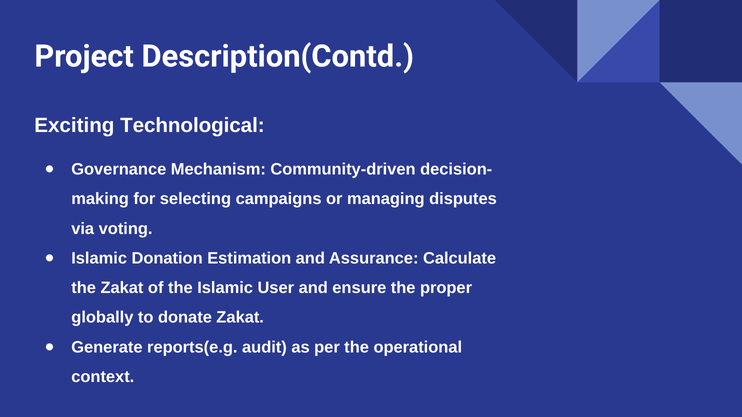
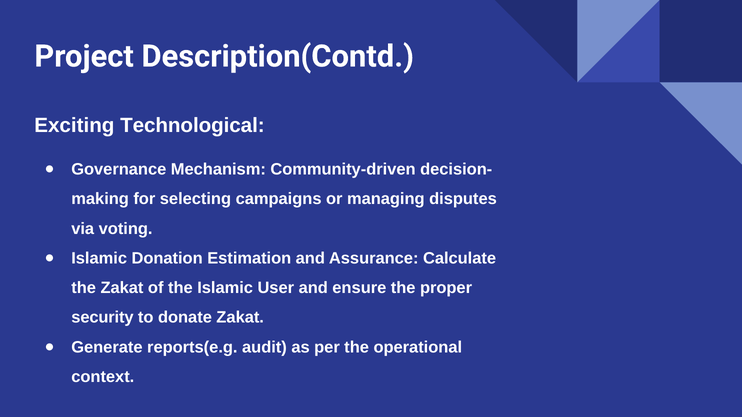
globally: globally -> security (102, 318)
